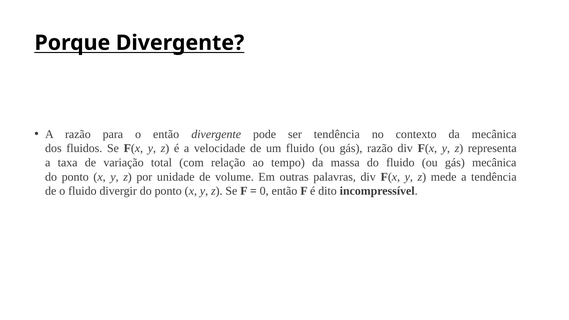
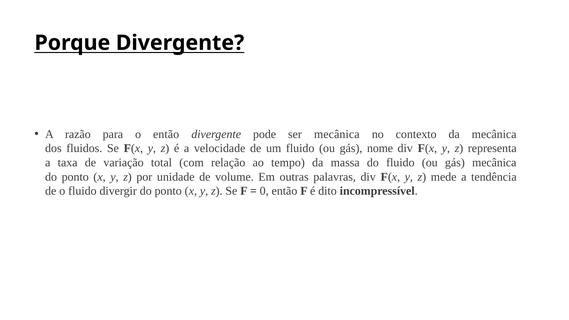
ser tendência: tendência -> mecânica (337, 134)
gás razão: razão -> nome (380, 148)
